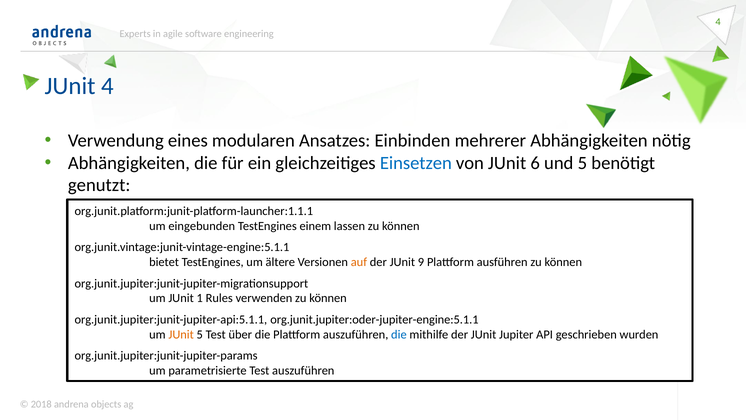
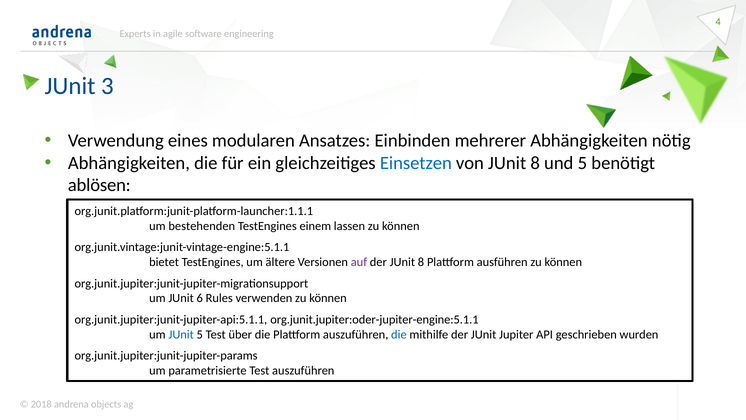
JUnit 4: 4 -> 3 (107, 86)
von JUnit 6: 6 -> 8 (535, 163)
genutzt: genutzt -> ablösen (99, 185)
eingebunden: eingebunden -> bestehenden (202, 226)
auf colour: orange -> purple (359, 262)
der JUnit 9: 9 -> 8 (421, 262)
1: 1 -> 6 (200, 298)
JUnit colour: orange -> blue (181, 334)
